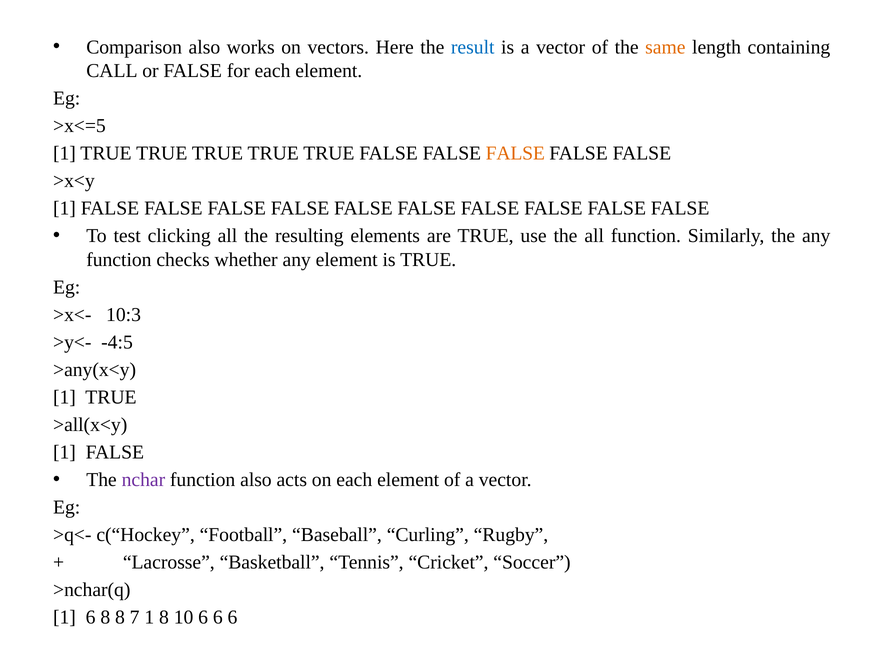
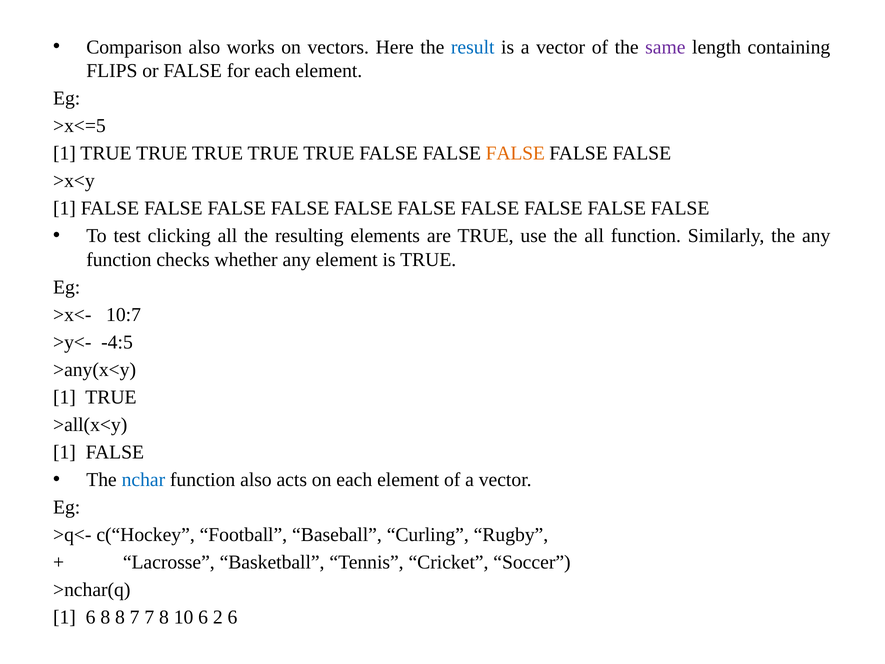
same colour: orange -> purple (665, 47)
CALL: CALL -> FLIPS (112, 71)
10:3: 10:3 -> 10:7 (124, 314)
nchar colour: purple -> blue (143, 480)
7 1: 1 -> 7 (149, 617)
10 6 6: 6 -> 2 (218, 617)
